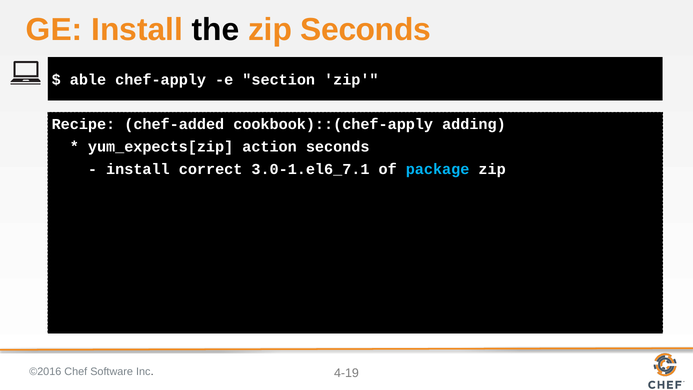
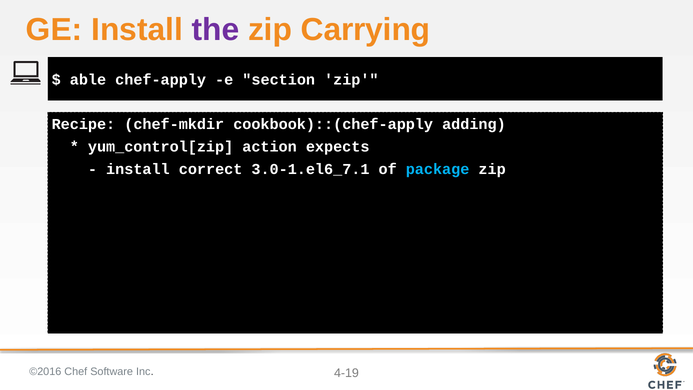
the colour: black -> purple (216, 30)
zip Seconds: Seconds -> Carrying (366, 30)
chef-added: chef-added -> chef-mkdir (174, 124)
yum_expects[zip: yum_expects[zip -> yum_control[zip (161, 147)
action seconds: seconds -> expects (338, 147)
